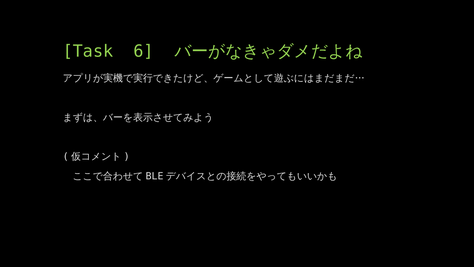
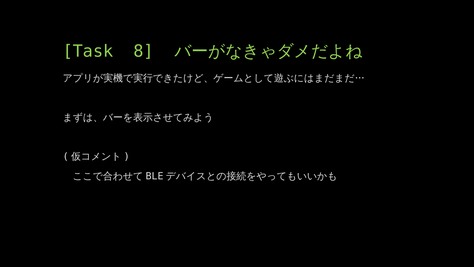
6: 6 -> 8 (143, 51)
